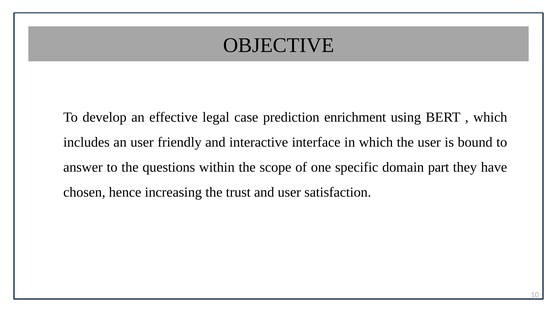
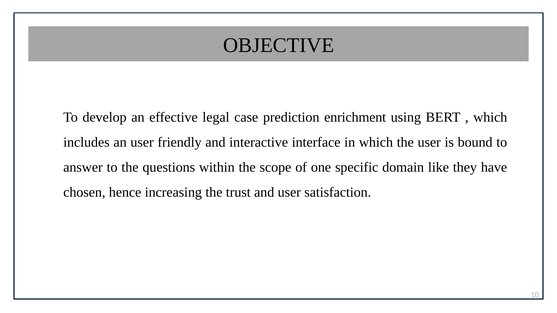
part: part -> like (439, 167)
